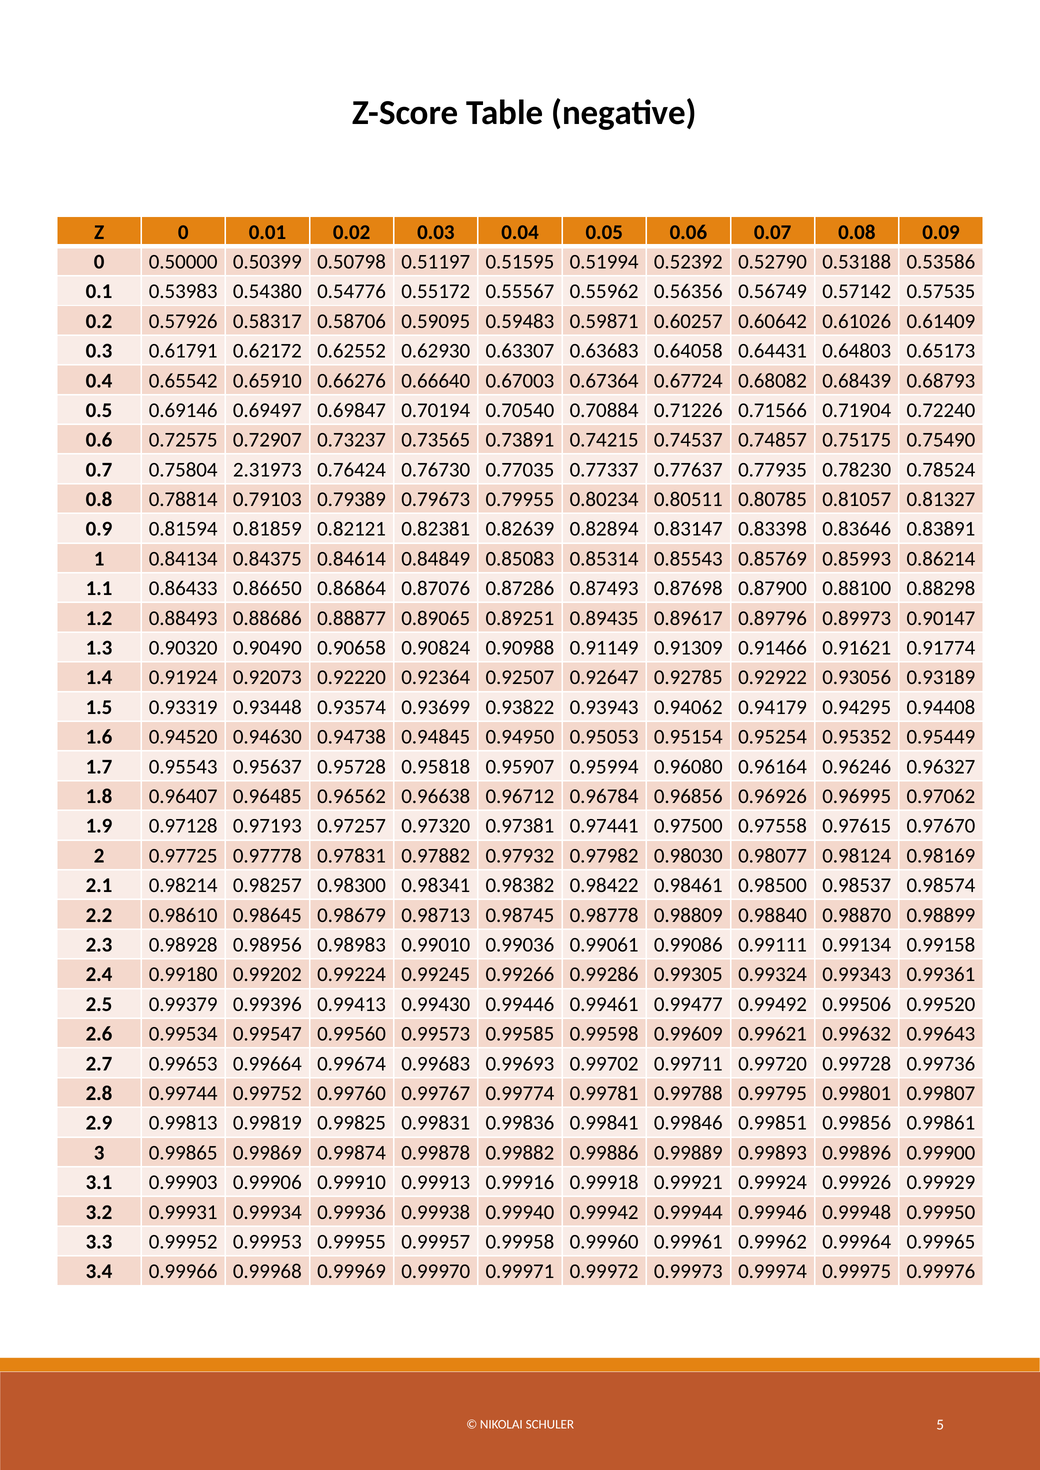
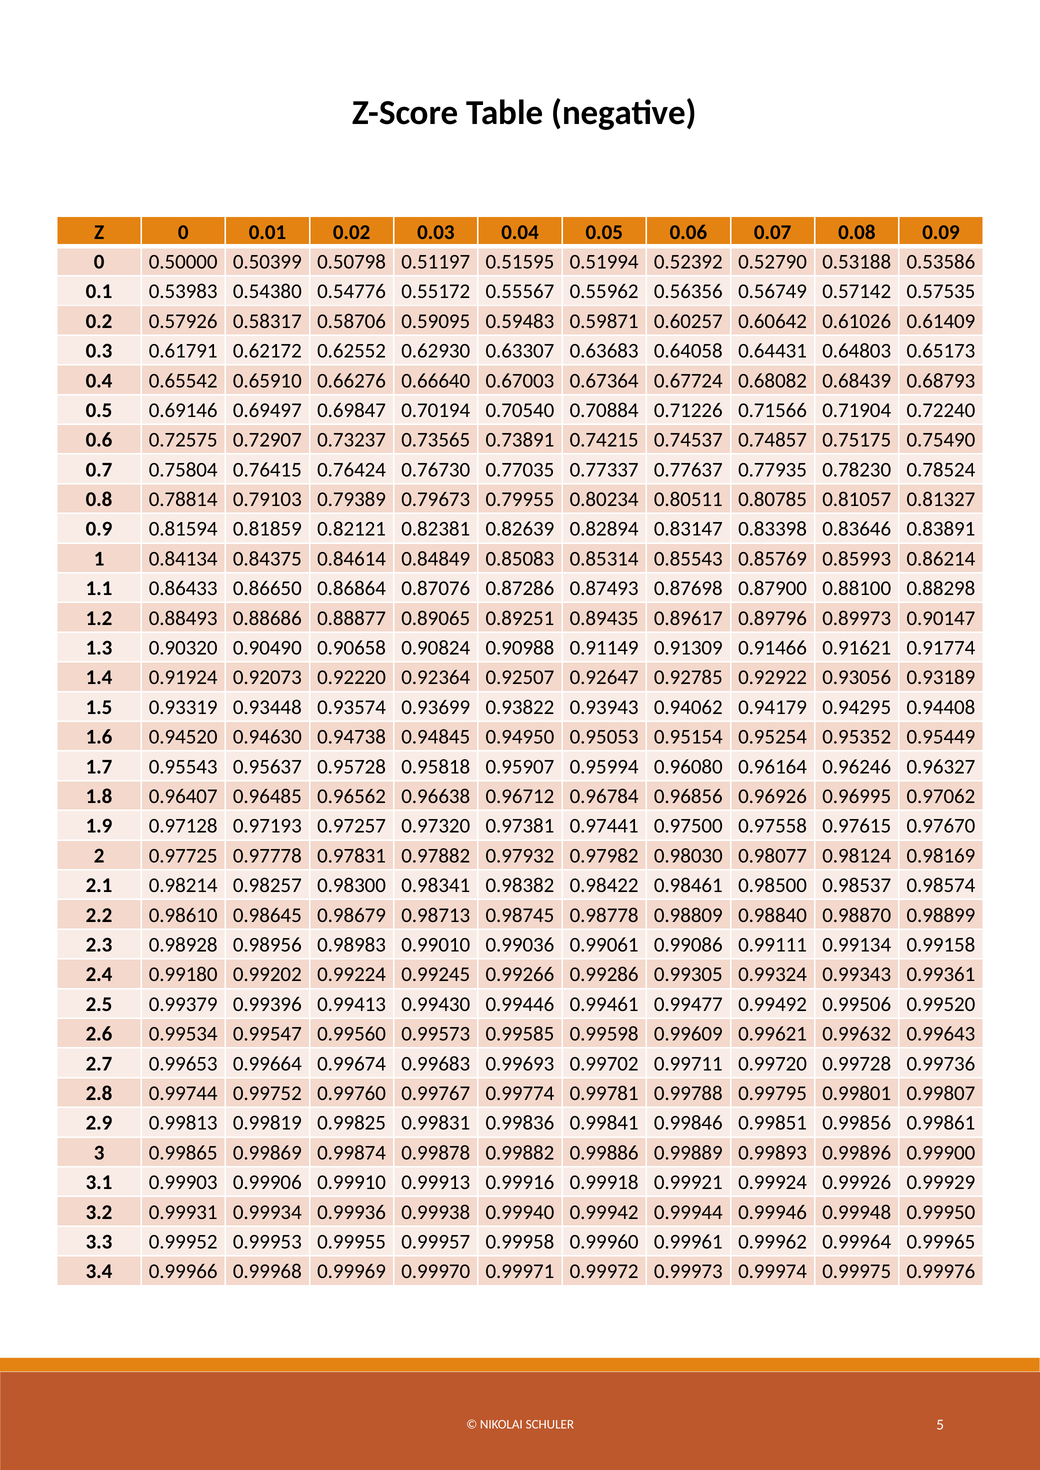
2.31973: 2.31973 -> 0.76415 (267, 470)
